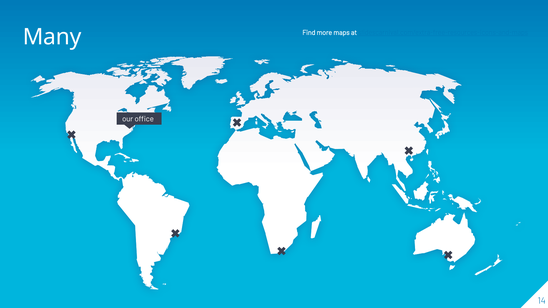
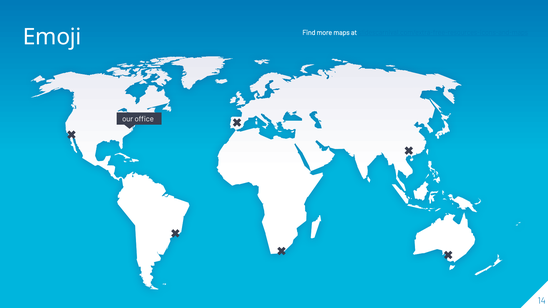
Many: Many -> Emoji (52, 37)
